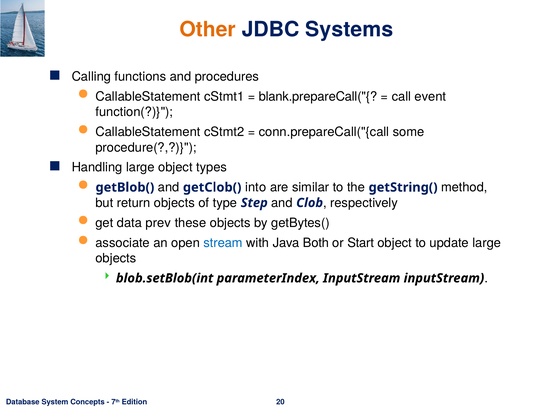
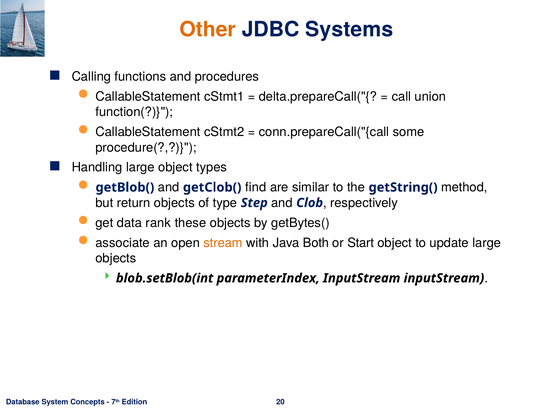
blank.prepareCall("{: blank.prepareCall("{ -> delta.prepareCall("{ (318, 96)
event: event -> union (430, 96)
into: into -> find (256, 187)
prev: prev -> rank (158, 223)
stream colour: blue -> orange (223, 243)
